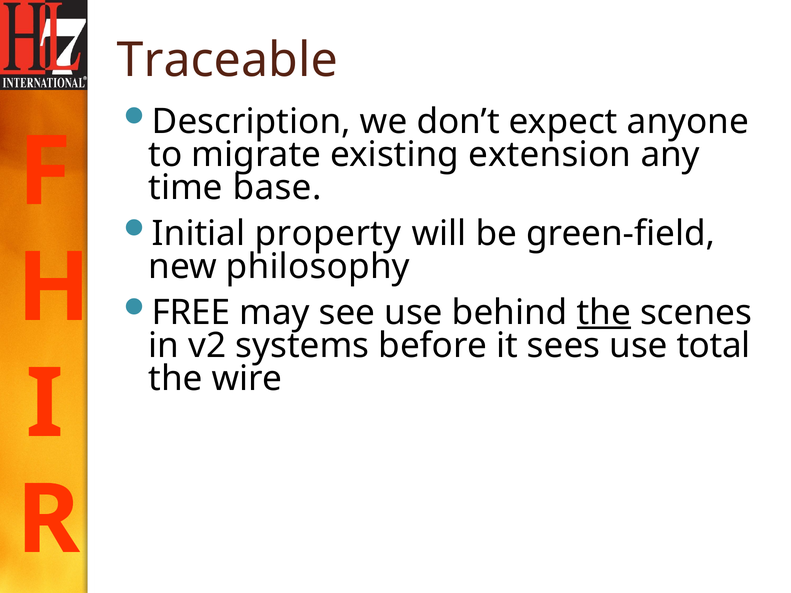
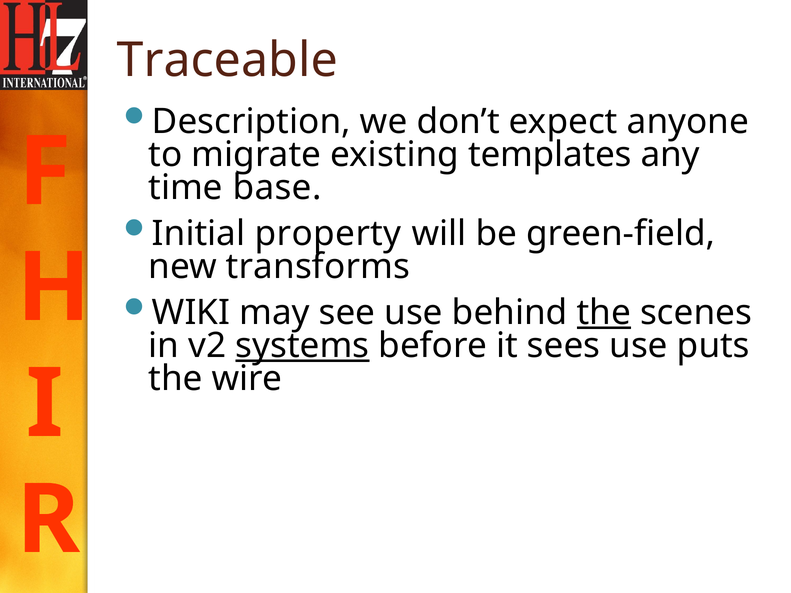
extension: extension -> templates (550, 155)
philosophy: philosophy -> transforms (318, 267)
FREE: FREE -> WIKI (191, 313)
systems underline: none -> present (302, 346)
total: total -> puts (713, 346)
